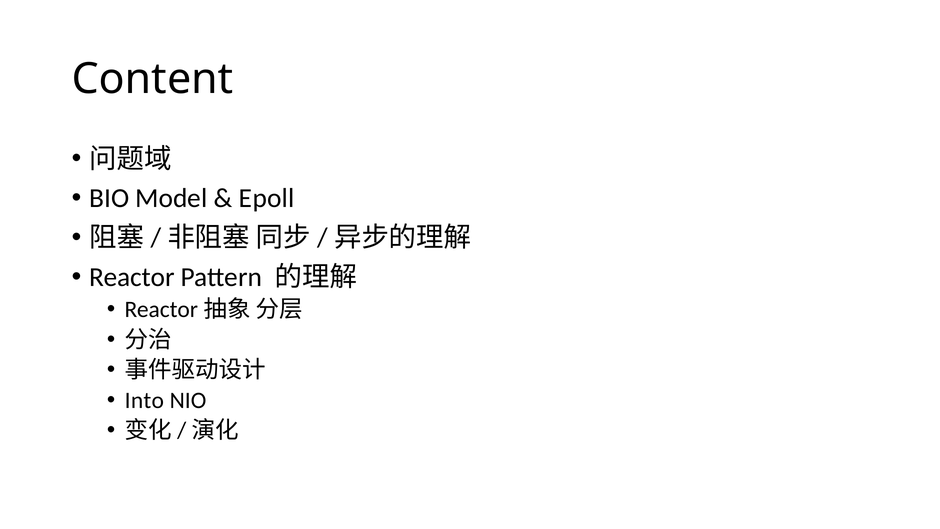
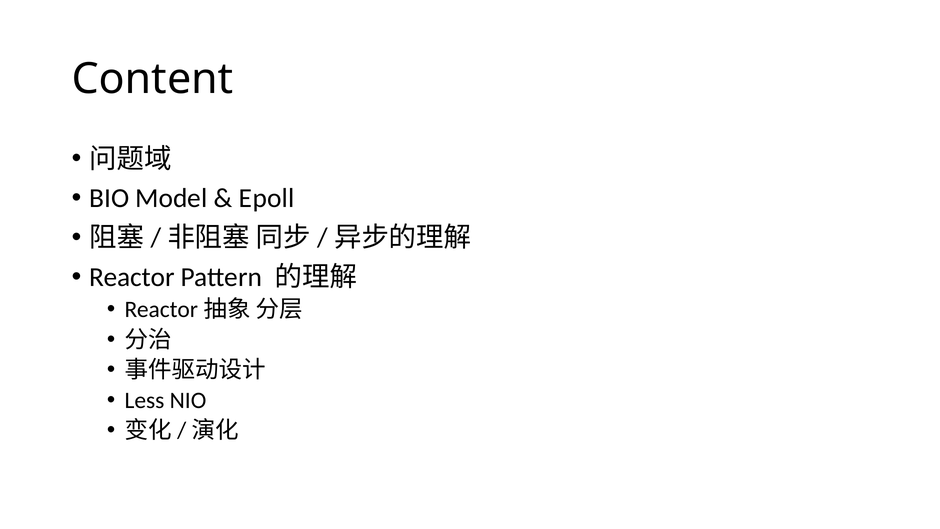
Into: Into -> Less (144, 400)
